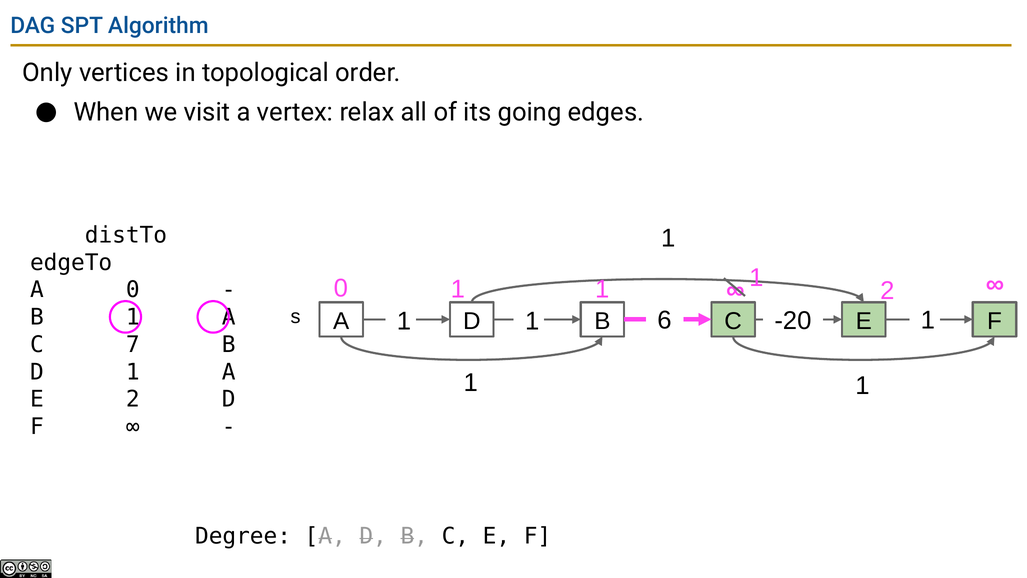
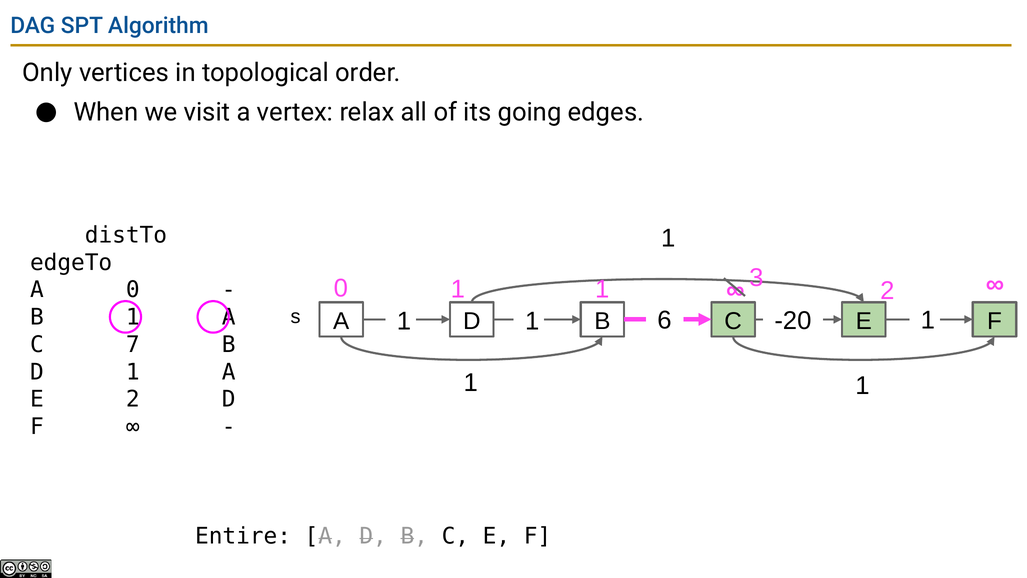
1: 1 -> 3 (756, 278)
Degree: Degree -> Entire (243, 536)
